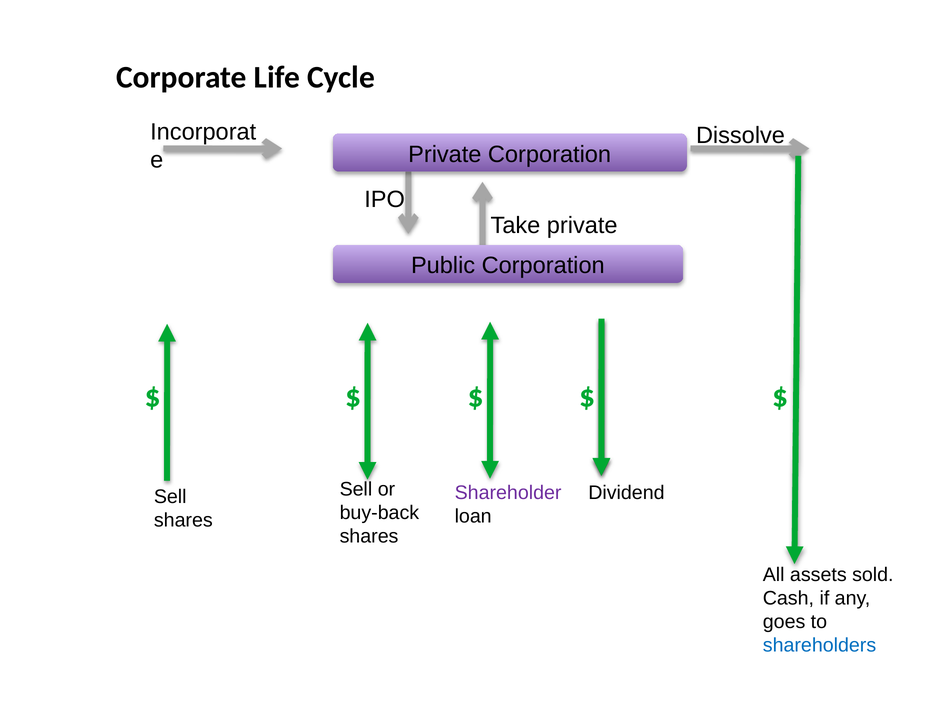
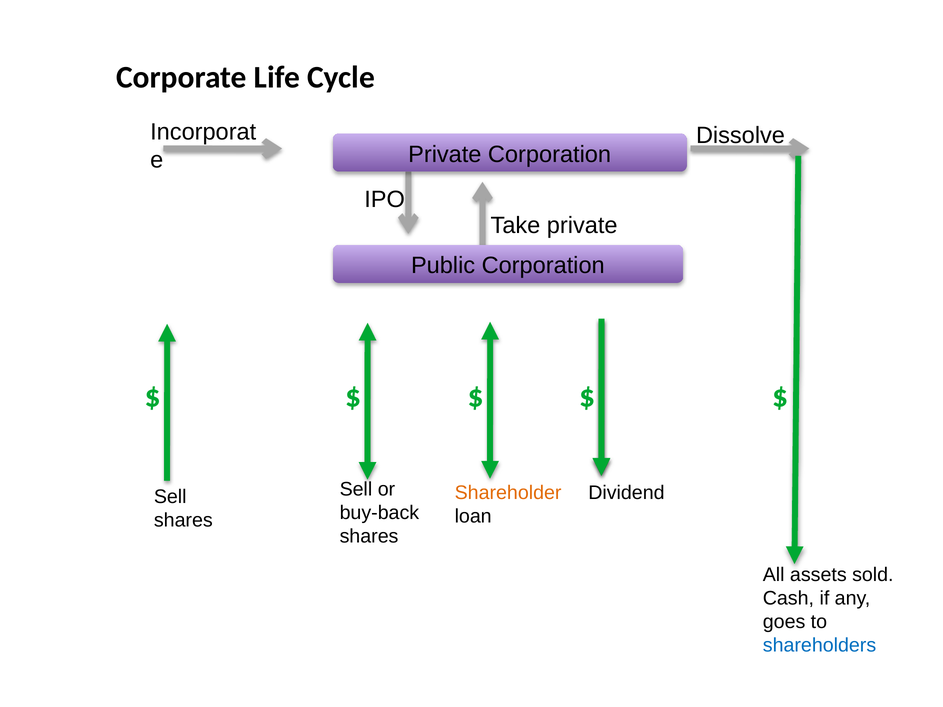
Shareholder colour: purple -> orange (508, 493)
